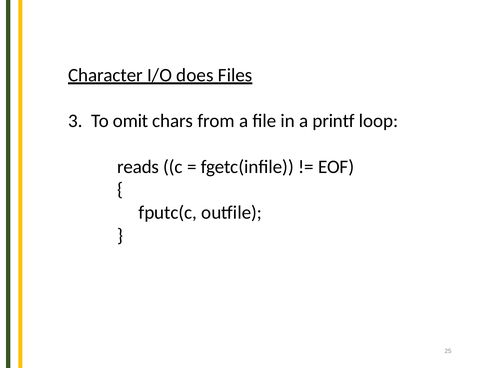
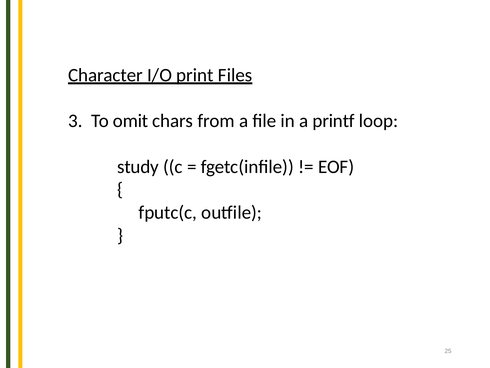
does: does -> print (195, 75)
reads: reads -> study (138, 167)
